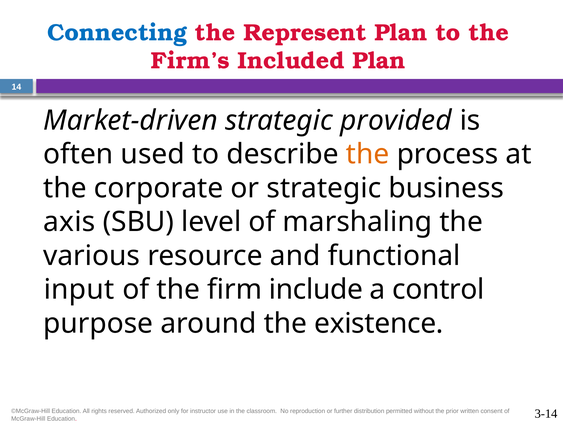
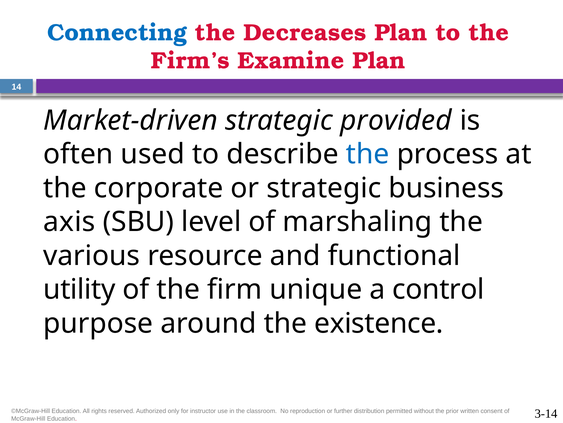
Represent: Represent -> Decreases (305, 33)
Included: Included -> Examine (291, 61)
the colour: orange -> blue (368, 154)
input: input -> utility (79, 289)
include: include -> unique (316, 289)
